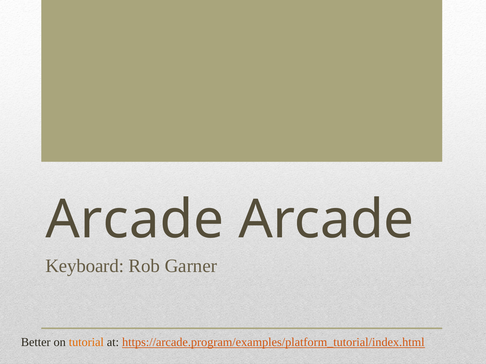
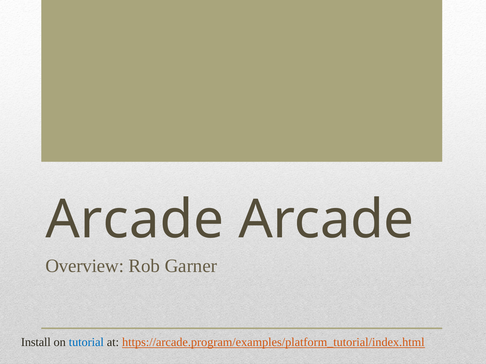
Keyboard: Keyboard -> Overview (85, 266)
Better: Better -> Install (36, 343)
tutorial colour: orange -> blue (86, 343)
